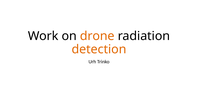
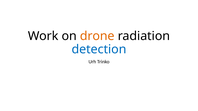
detection colour: orange -> blue (99, 49)
